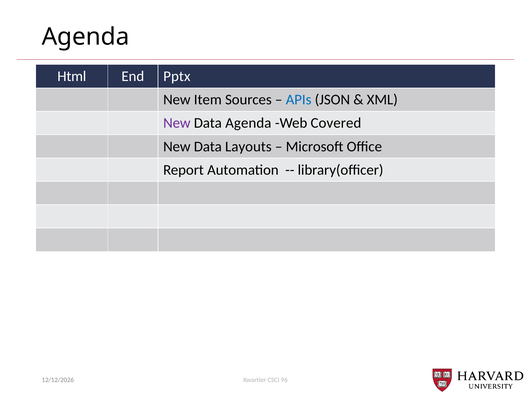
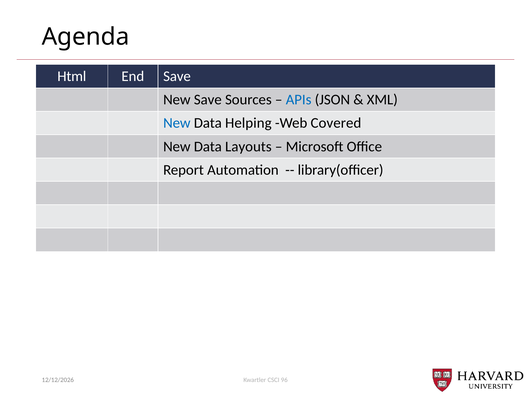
End Pptx: Pptx -> Save (177, 76)
New Item: Item -> Save (208, 100)
New colour: purple -> blue (177, 123)
Data Agenda: Agenda -> Helping (248, 123)
